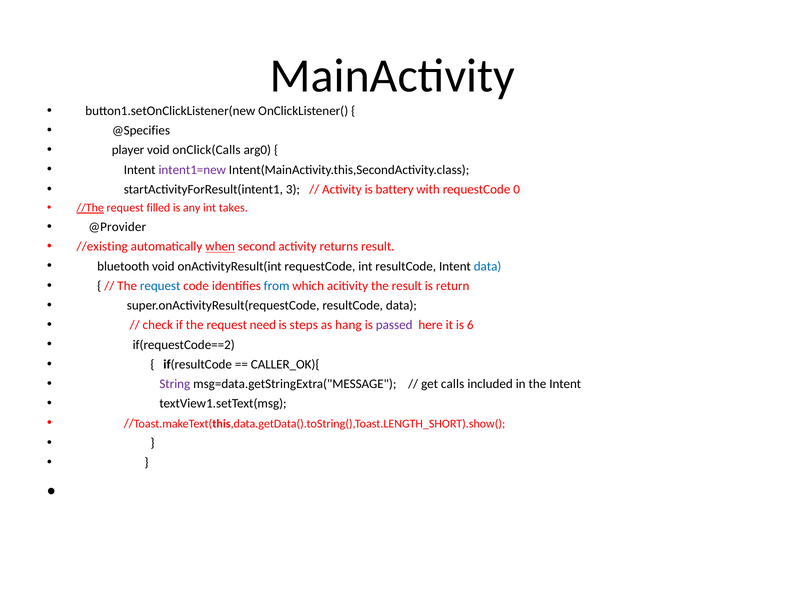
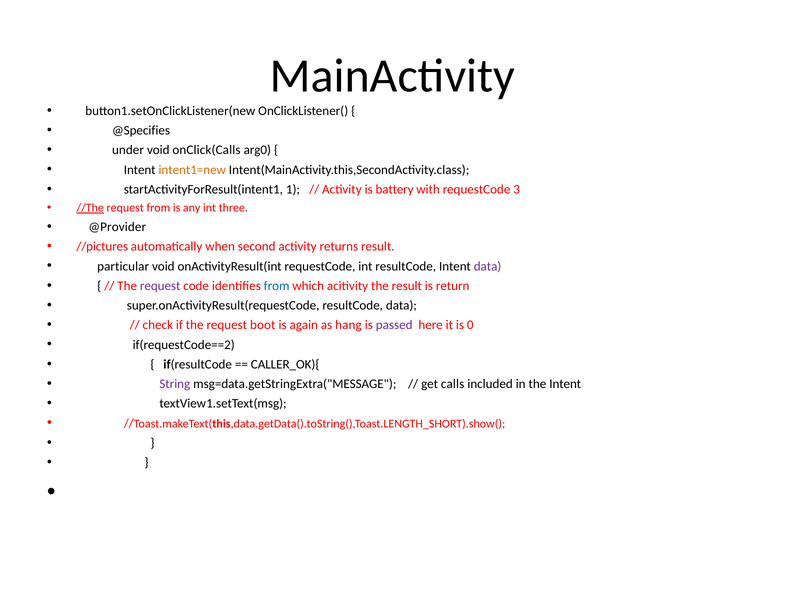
player: player -> under (128, 150)
intent1=new colour: purple -> orange (192, 170)
3: 3 -> 1 (293, 189)
0: 0 -> 3 (517, 189)
request filled: filled -> from (158, 208)
takes: takes -> three (233, 208)
//existing: //existing -> //pictures (102, 246)
when underline: present -> none (220, 246)
bluetooth: bluetooth -> particular (123, 266)
data colour: blue -> purple (488, 266)
request colour: blue -> purple (160, 286)
need: need -> boot (263, 325)
steps: steps -> again (304, 325)
6: 6 -> 0 (470, 325)
